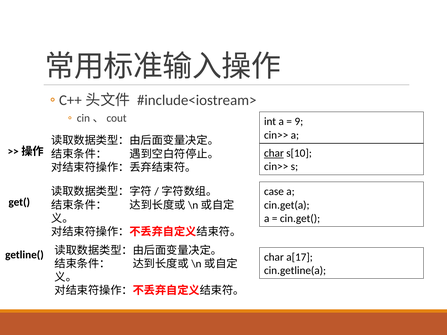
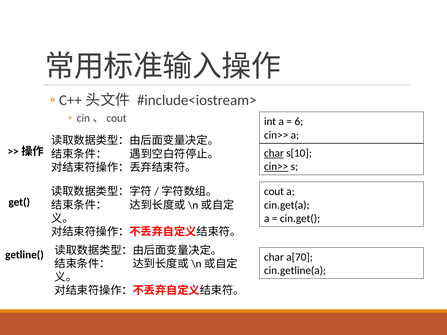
9: 9 -> 6 (299, 122)
cin>> underline: none -> present (276, 167)
case: case -> cout (274, 192)
a[17: a[17 -> a[70 (300, 257)
